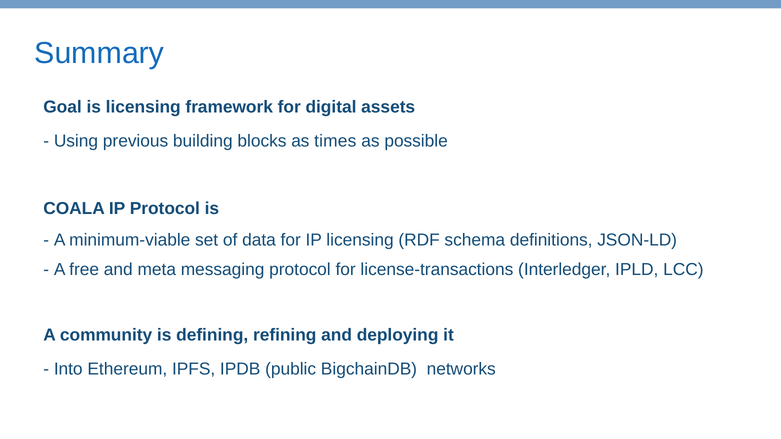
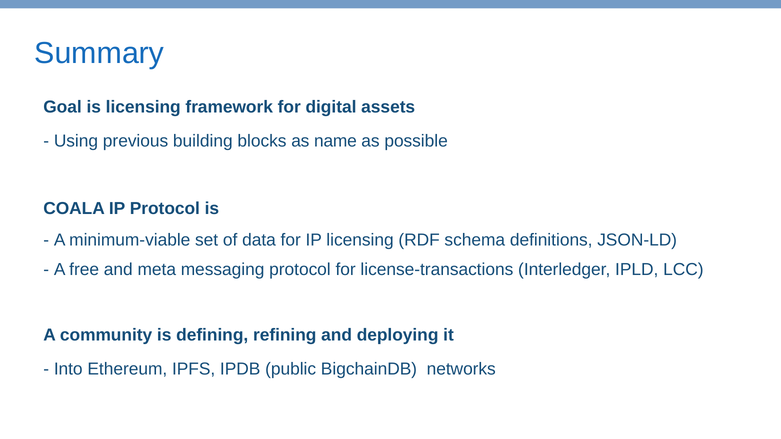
times: times -> name (335, 141)
